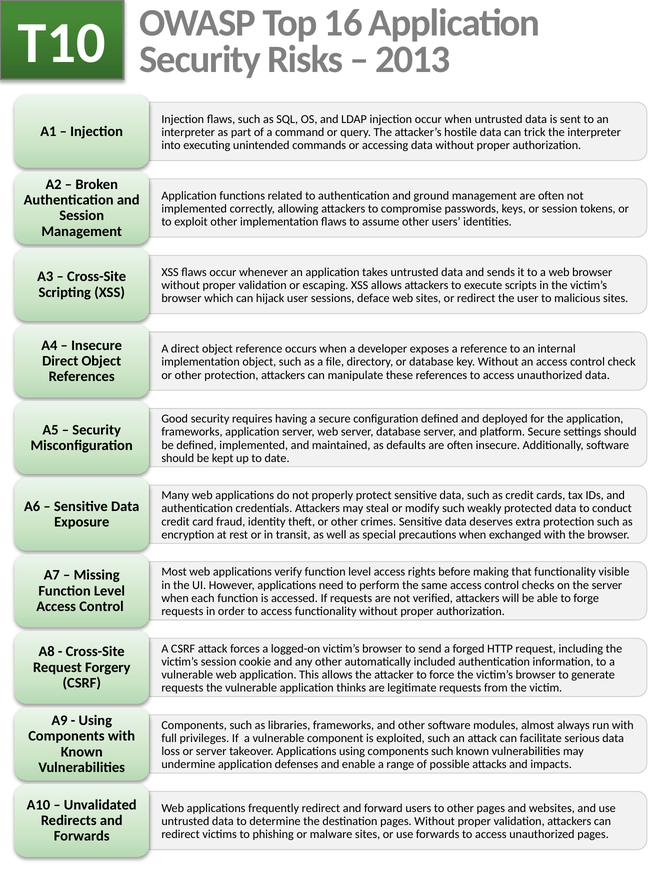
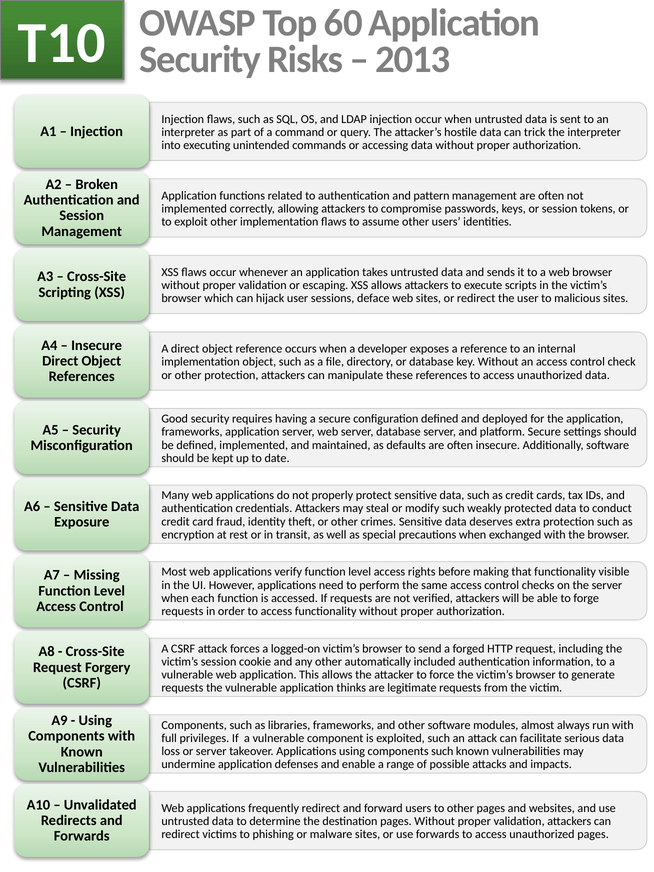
16: 16 -> 60 (343, 23)
ground: ground -> pattern (431, 196)
